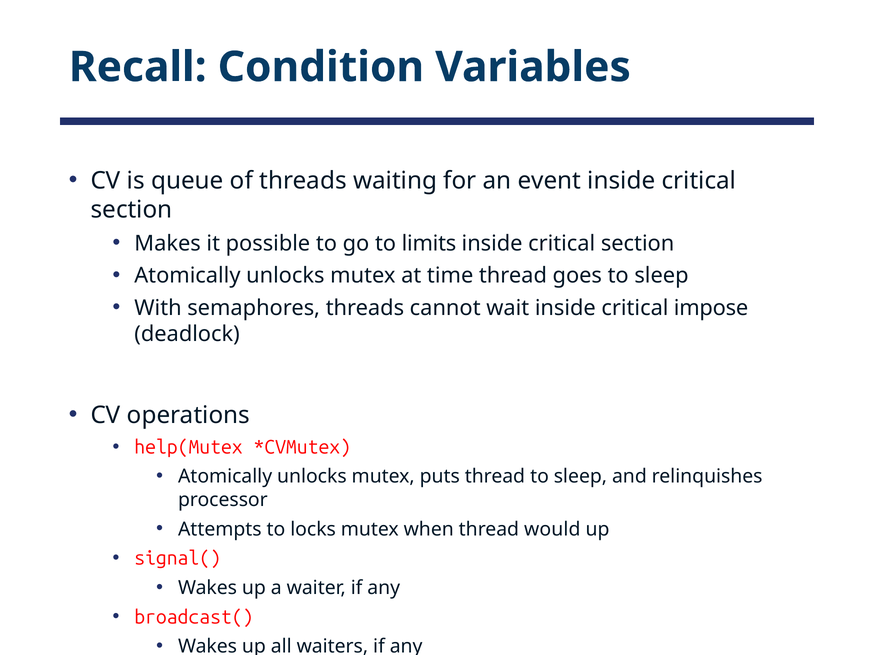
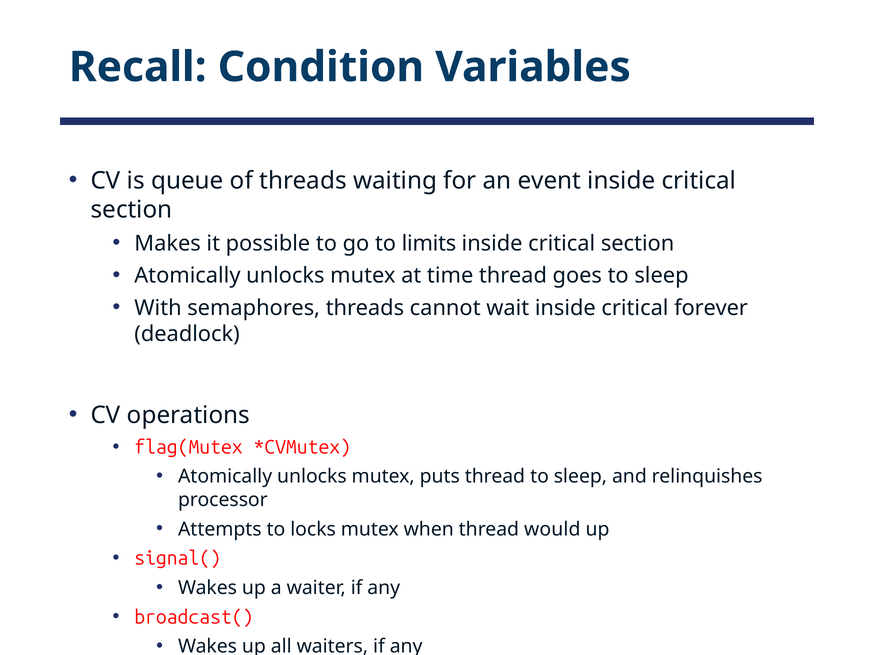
impose: impose -> forever (711, 308)
help(Mutex: help(Mutex -> flag(Mutex (189, 448)
